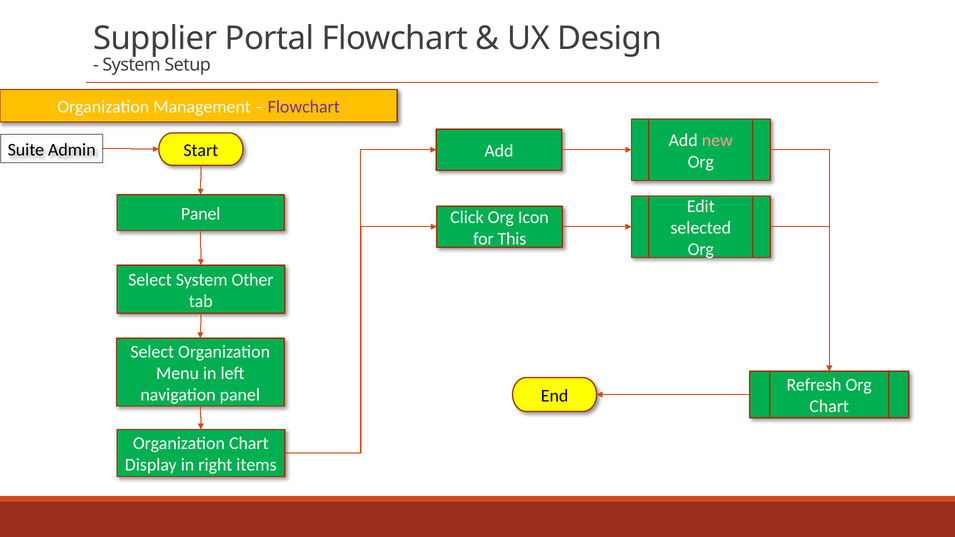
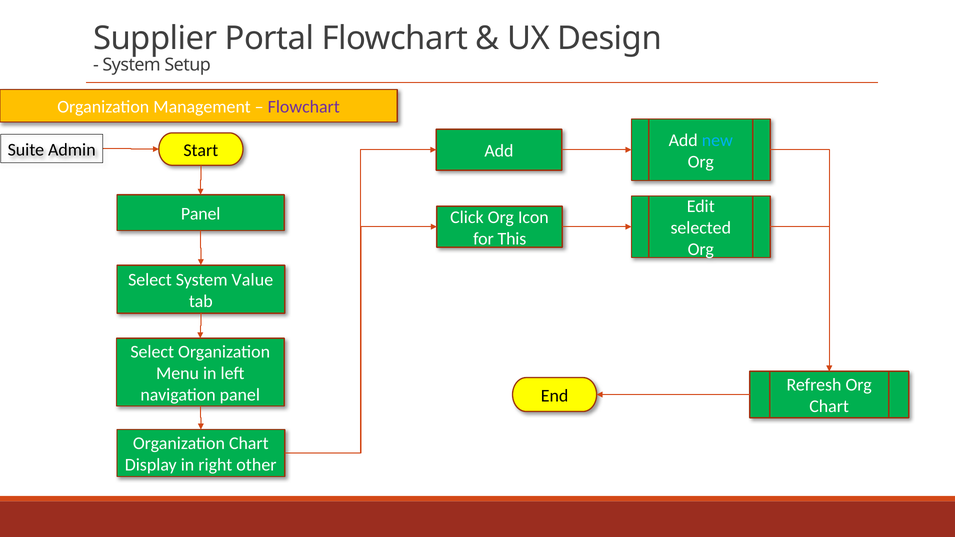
new colour: pink -> light blue (717, 140)
Other: Other -> Value (252, 280)
items: items -> other (256, 465)
